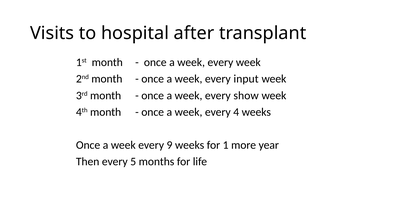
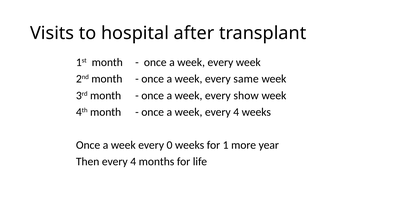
input: input -> same (246, 79)
9: 9 -> 0 (170, 145)
Then every 5: 5 -> 4 (133, 162)
